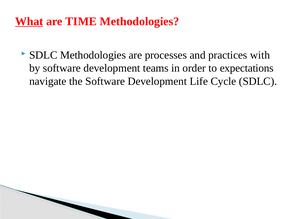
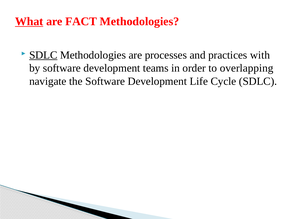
TIME: TIME -> FACT (81, 22)
SDLC underline: none -> present (43, 55)
expectations: expectations -> overlapping (247, 68)
